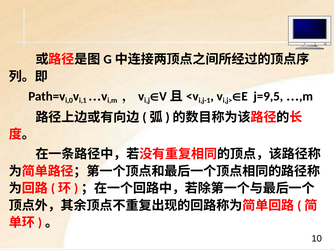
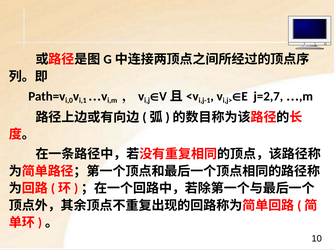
j=9,5: j=9,5 -> j=2,7 (268, 97)
